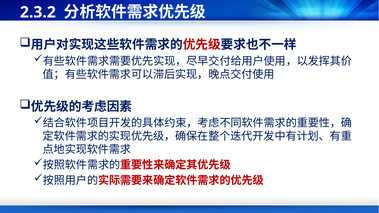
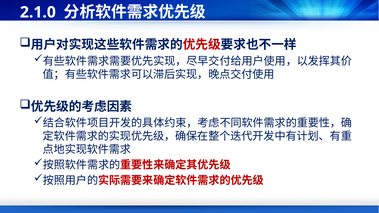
2.3.2: 2.3.2 -> 2.1.0 (38, 12)
